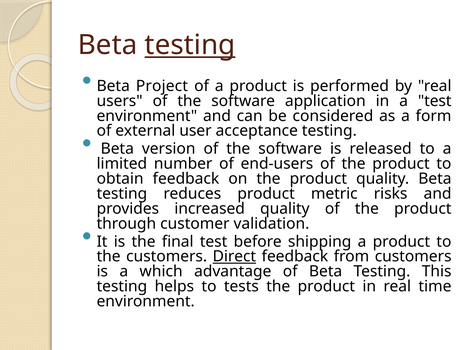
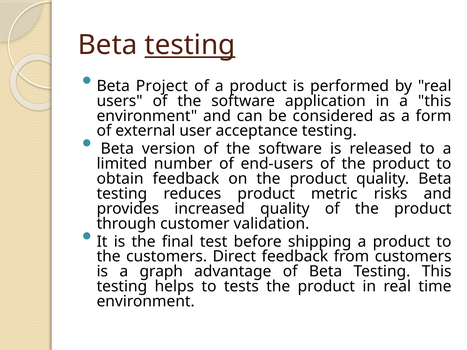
a test: test -> this (435, 101)
Direct underline: present -> none (234, 257)
which: which -> graph (161, 272)
